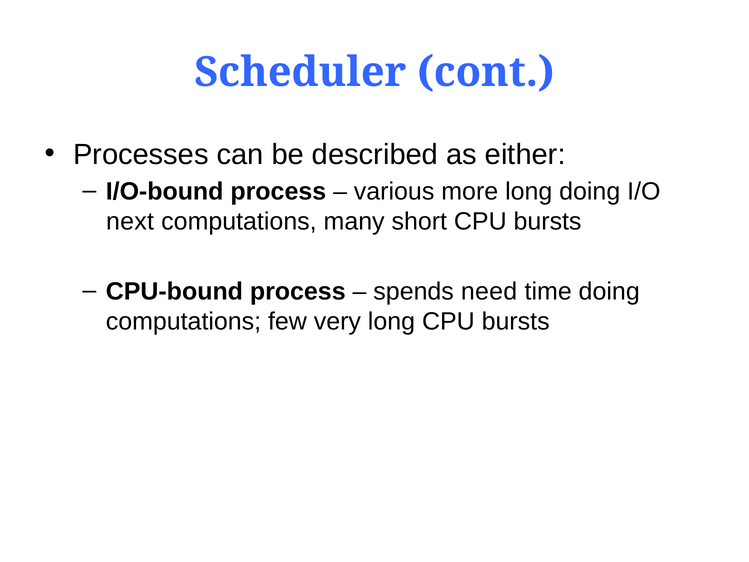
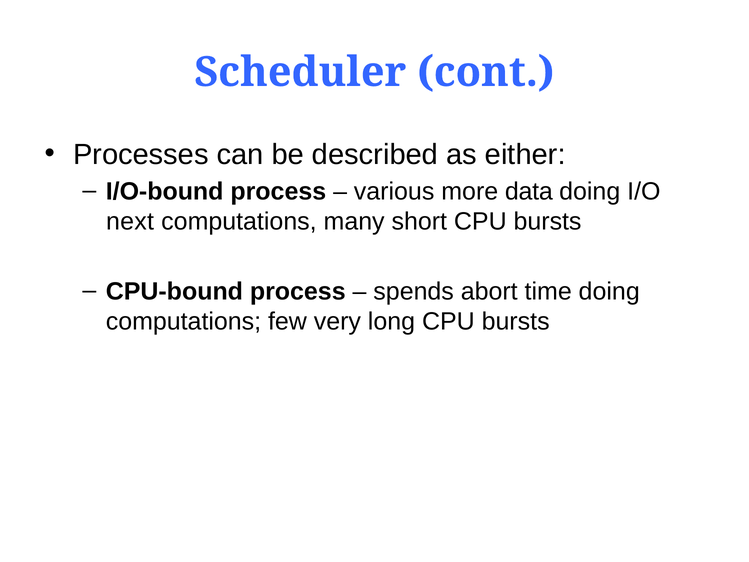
more long: long -> data (529, 192)
need: need -> abort (489, 291)
